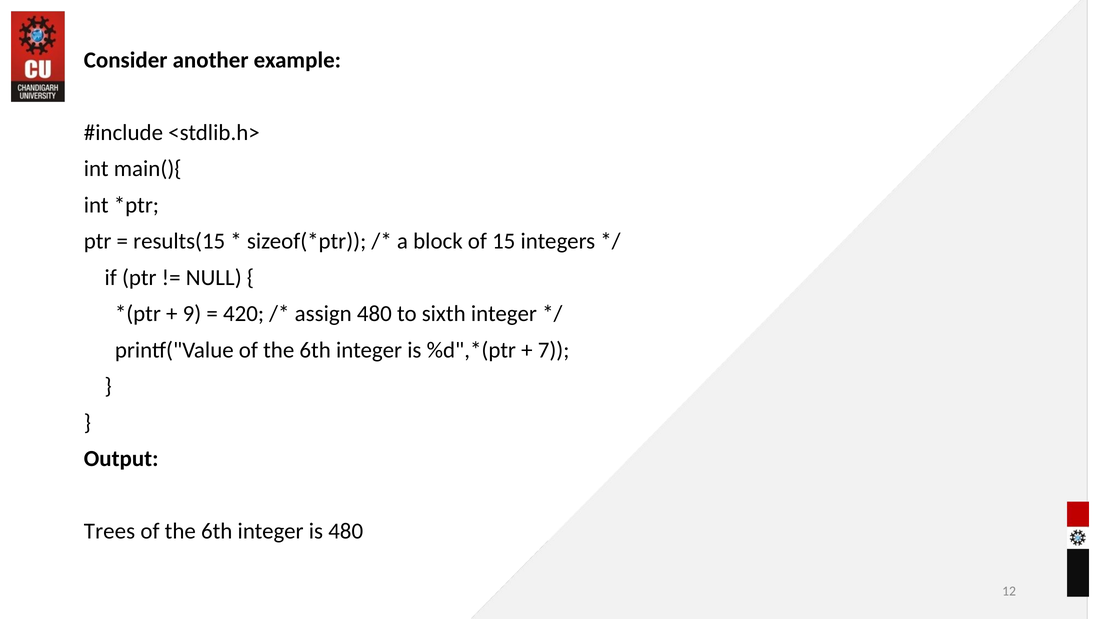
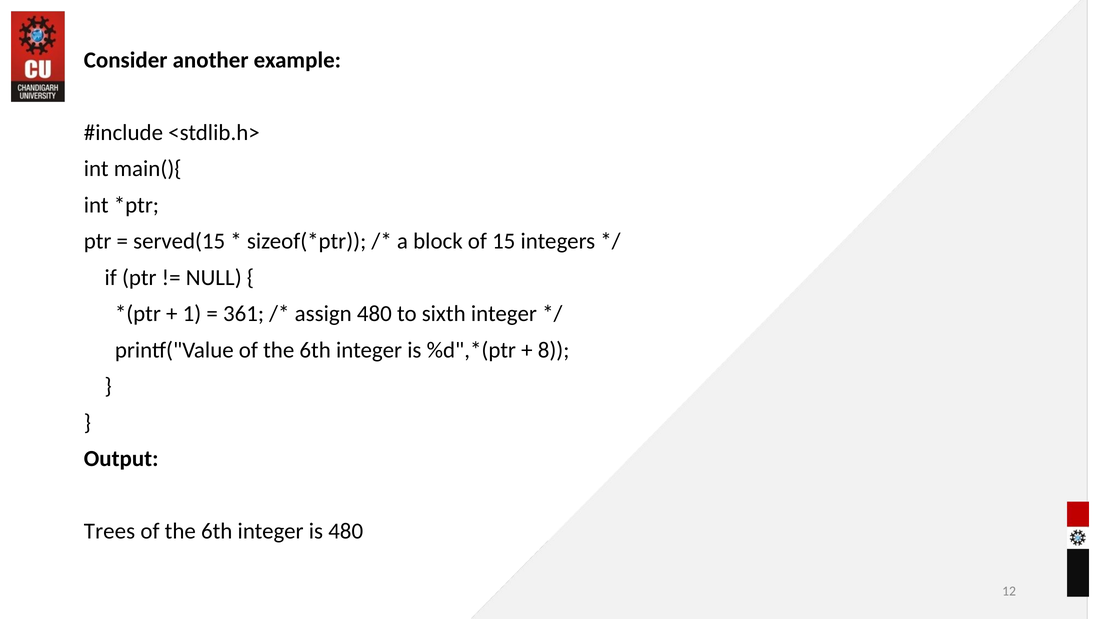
results(15: results(15 -> served(15 (179, 241)
9: 9 -> 1 (192, 314)
420: 420 -> 361 (244, 314)
7: 7 -> 8 (554, 350)
